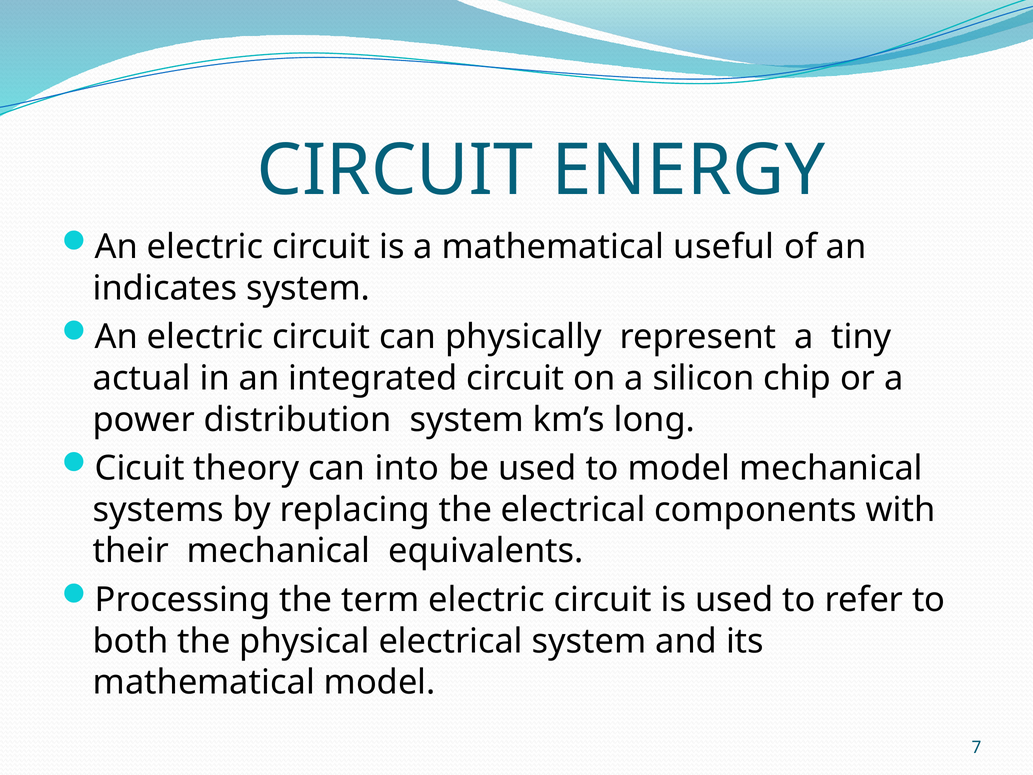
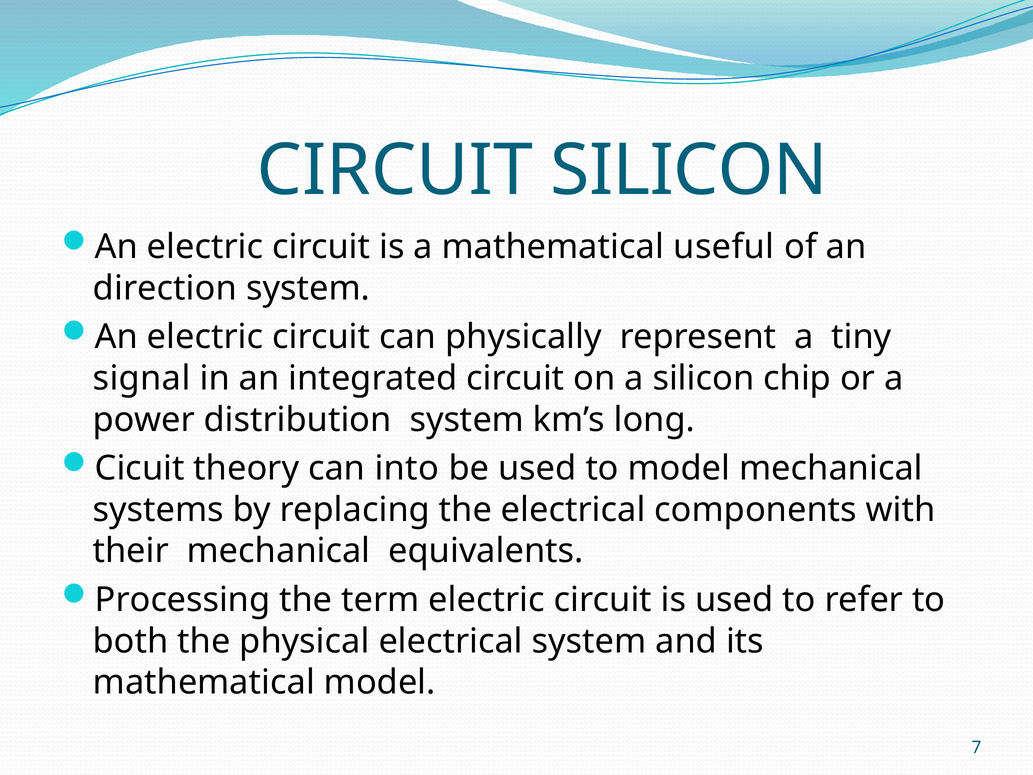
CIRCUIT ENERGY: ENERGY -> SILICON (689, 171)
indicates: indicates -> direction (165, 288)
actual: actual -> signal (142, 378)
